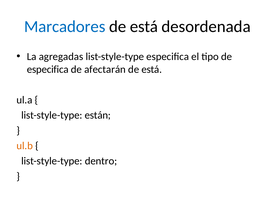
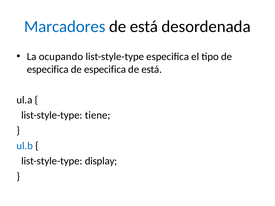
agregadas: agregadas -> ocupando (61, 57)
afectarán: afectarán -> especifica (105, 70)
están: están -> tiene (98, 115)
ul.b colour: orange -> blue (25, 146)
dentro: dentro -> display (101, 161)
